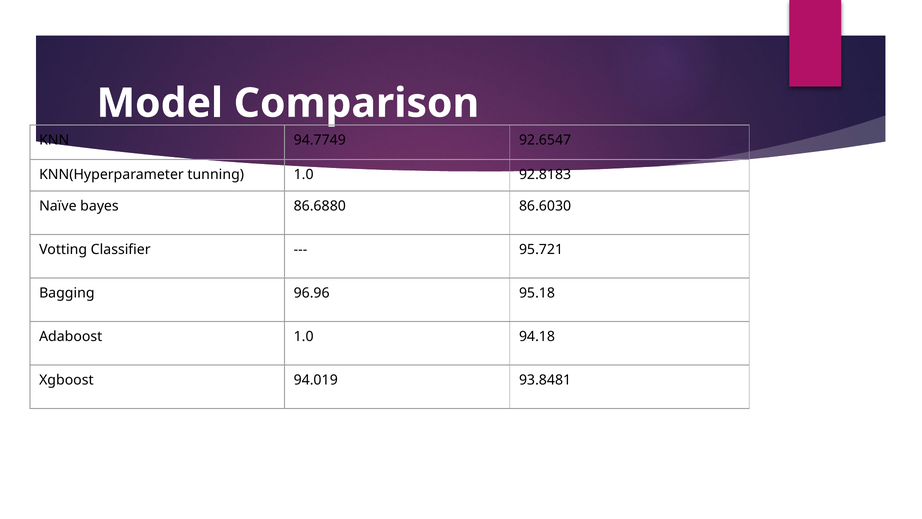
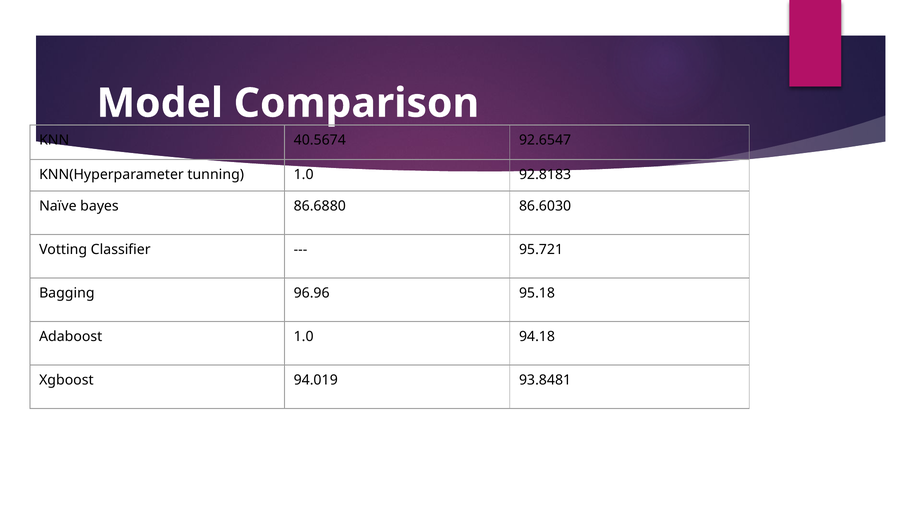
94.7749: 94.7749 -> 40.5674 (320, 140)
